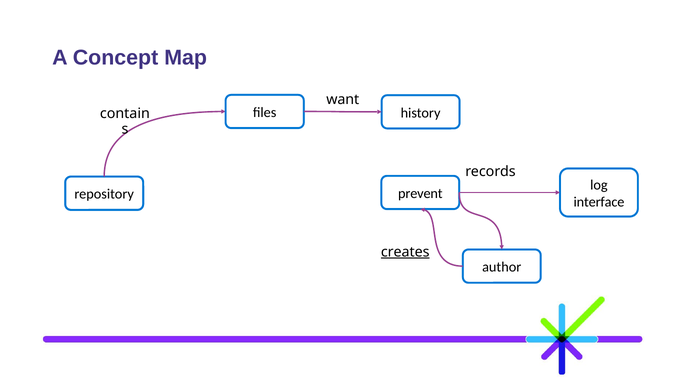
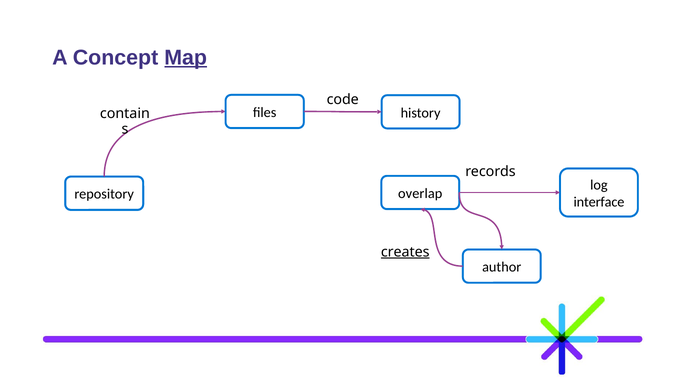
Map underline: none -> present (186, 58)
want: want -> code (343, 100)
prevent: prevent -> overlap (420, 194)
